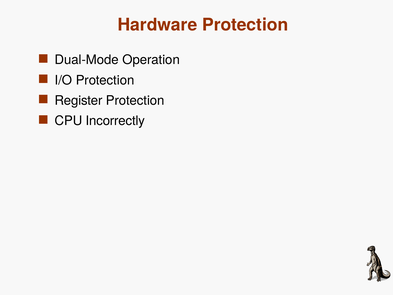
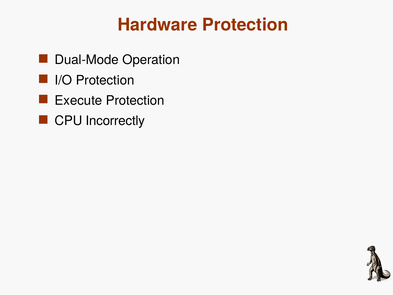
Register: Register -> Execute (78, 100)
